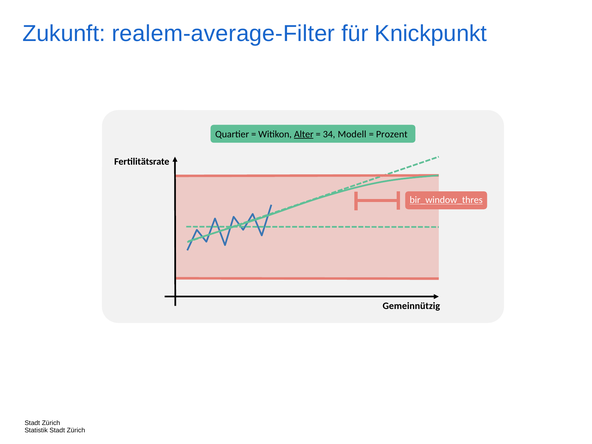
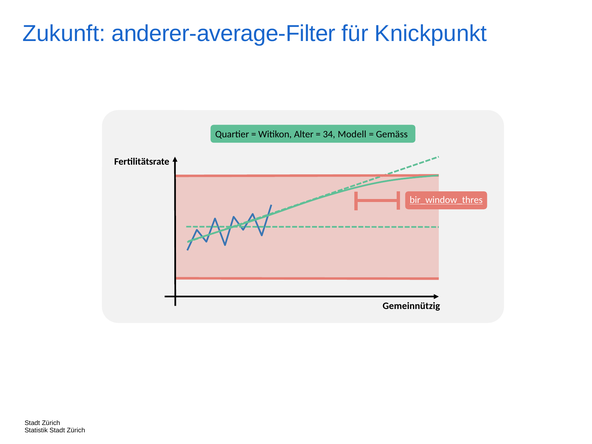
realem-average-Filter: realem-average-Filter -> anderer-average-Filter (224, 33)
Alter underline: present -> none (304, 134)
Prozent: Prozent -> Gemäss (392, 134)
